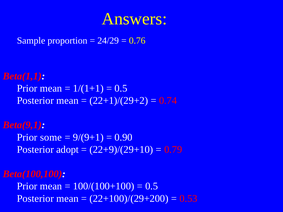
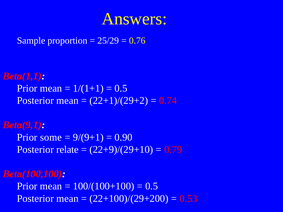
24/29: 24/29 -> 25/29 (108, 41)
adopt: adopt -> relate (67, 150)
